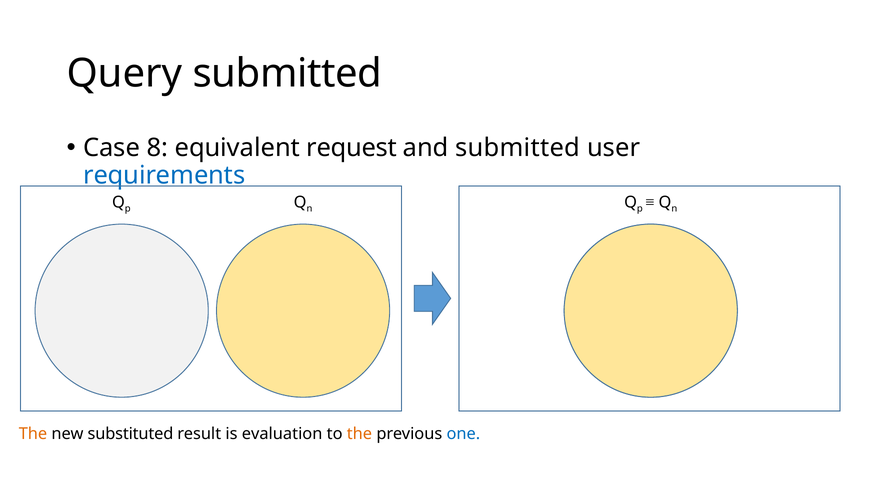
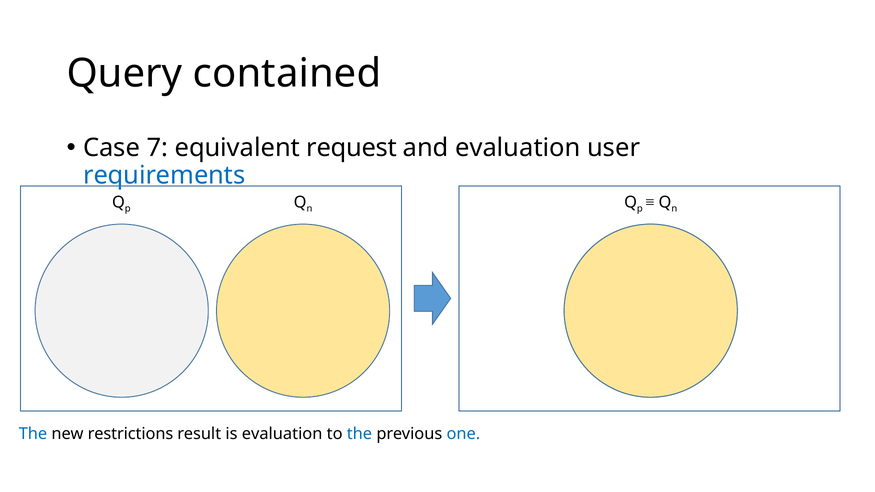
Query submitted: submitted -> contained (287, 74)
8: 8 -> 7 (157, 148)
and submitted: submitted -> evaluation (518, 148)
The colour: orange -> blue (33, 434)
substituted: substituted -> restrictions (130, 434)
the colour: orange -> blue (359, 434)
